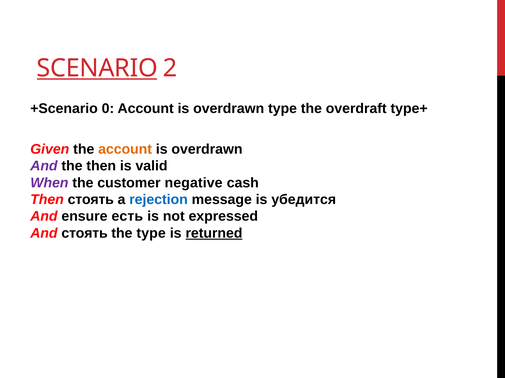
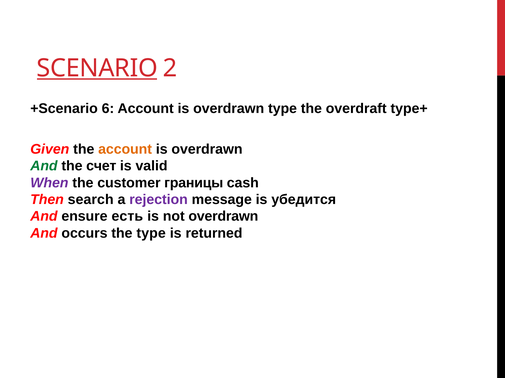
0: 0 -> 6 (108, 109)
And colour: purple -> green (44, 166)
the then: then -> счет (101, 166)
negative: negative -> границы (194, 183)
Then стоять: стоять -> search (91, 200)
rejection colour: blue -> purple (159, 200)
not expressed: expressed -> overdrawn (223, 217)
And стоять: стоять -> occurs (84, 234)
returned underline: present -> none (214, 234)
